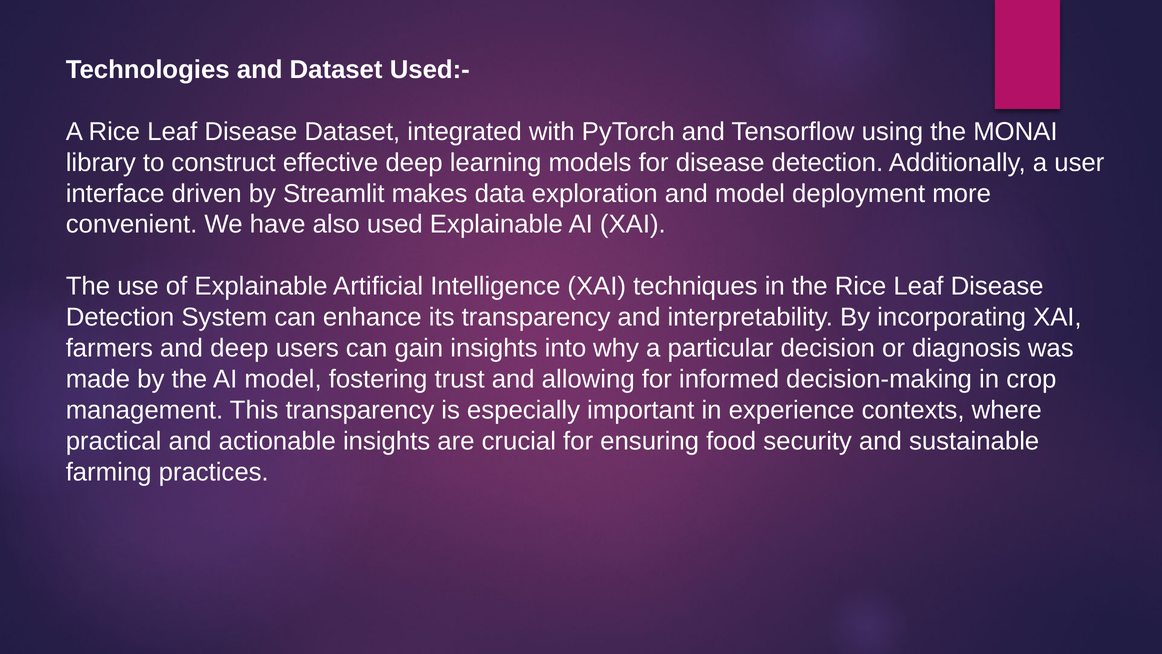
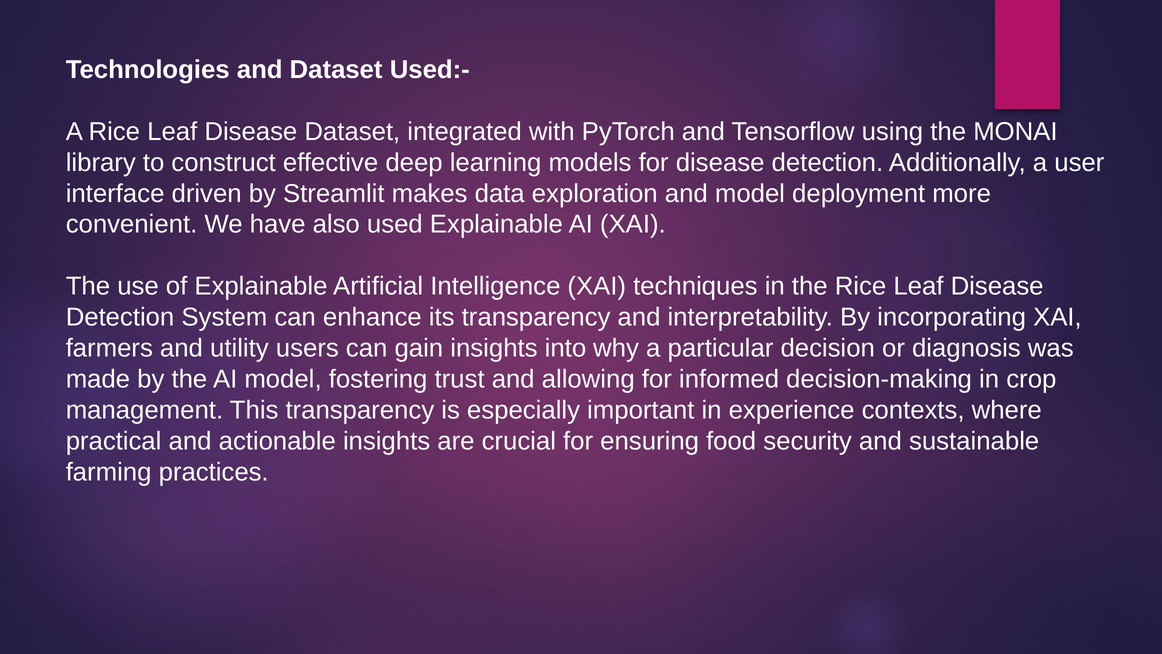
and deep: deep -> utility (239, 348)
